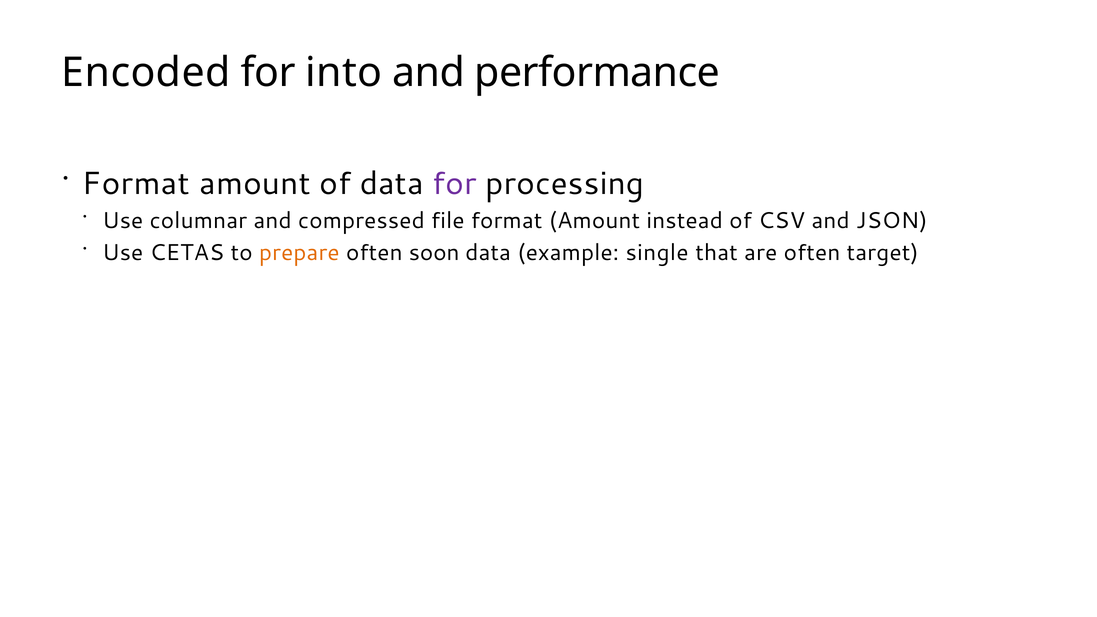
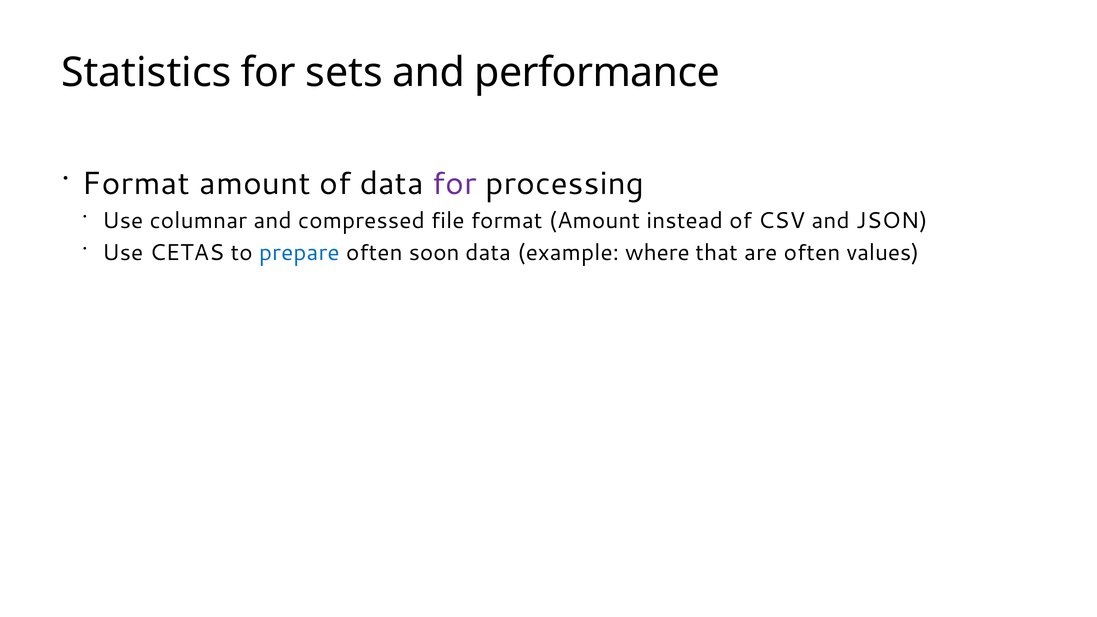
Encoded: Encoded -> Statistics (146, 73)
into: into -> sets (344, 73)
prepare colour: orange -> blue (299, 253)
single: single -> where (657, 253)
target: target -> values (883, 253)
